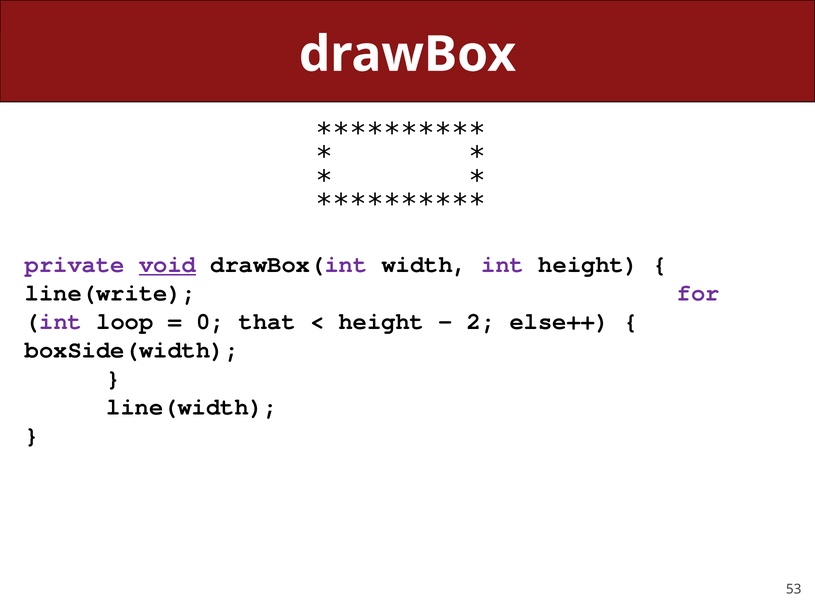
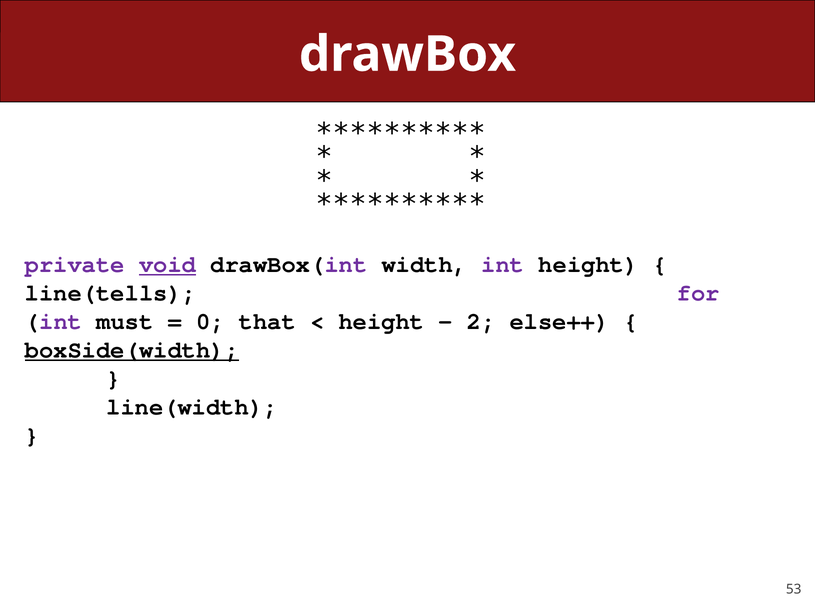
line(write: line(write -> line(tells (111, 293)
loop: loop -> must (125, 321)
boxSide(width underline: none -> present (132, 350)
